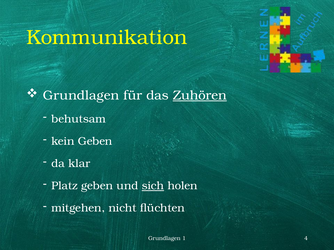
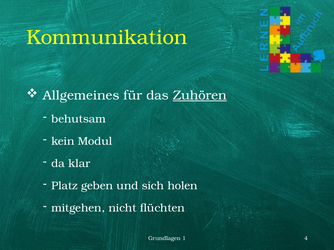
Grundlagen: Grundlagen -> Allgemeines (81, 96)
kein Geben: Geben -> Modul (95, 141)
sich underline: present -> none (153, 186)
